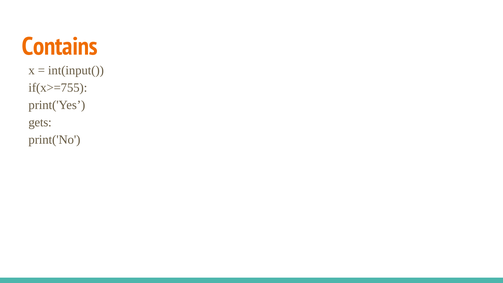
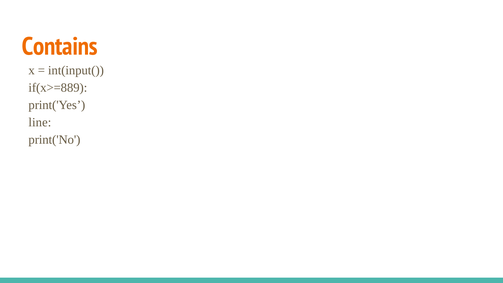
if(x>=755: if(x>=755 -> if(x>=889 (58, 88)
gets: gets -> line (40, 122)
